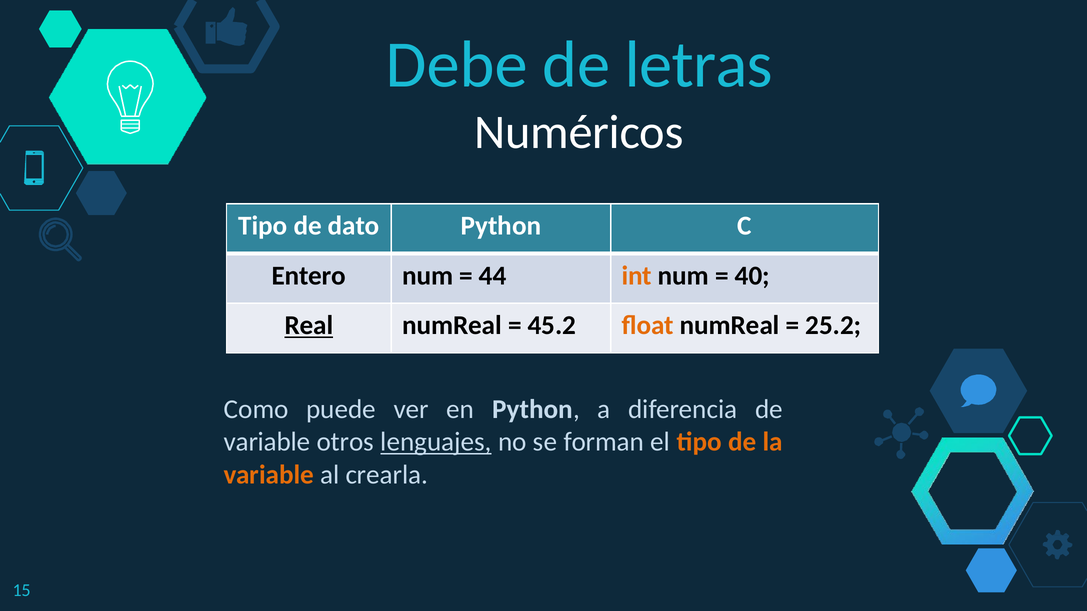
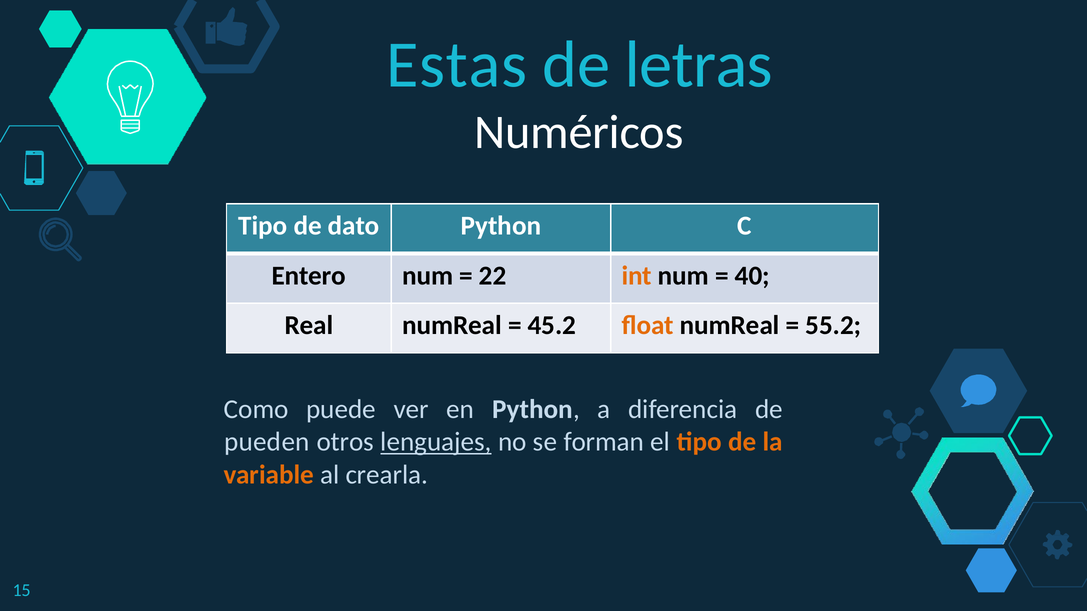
Debe: Debe -> Estas (457, 65)
44: 44 -> 22 (493, 276)
Real underline: present -> none (309, 326)
25.2: 25.2 -> 55.2 (833, 326)
variable: variable -> pueden (267, 442)
